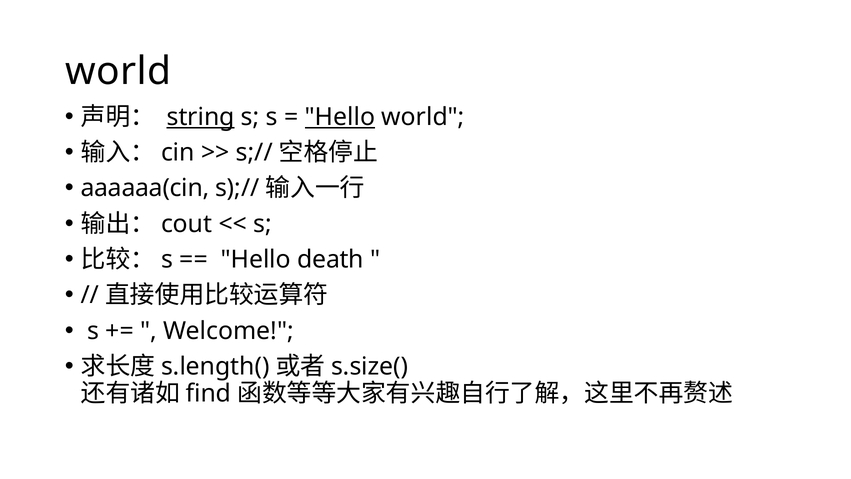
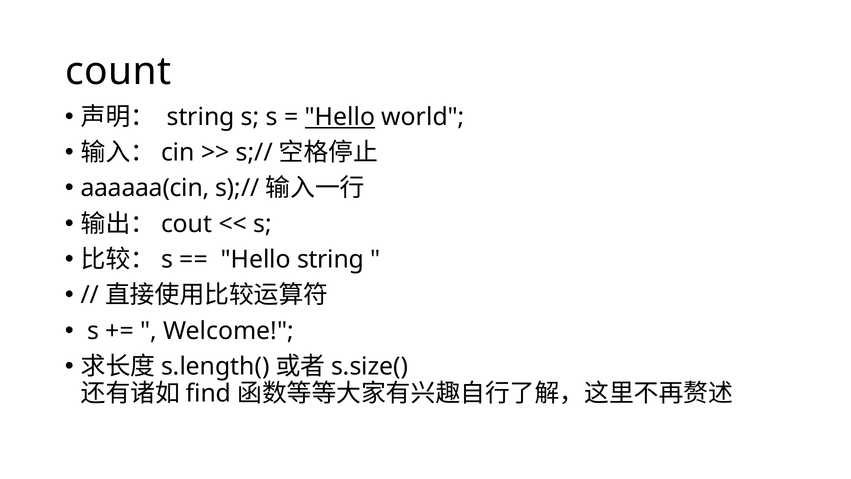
world: world -> count (118, 71)
string underline: present -> none (201, 117)
Hello death: death -> string (331, 259)
